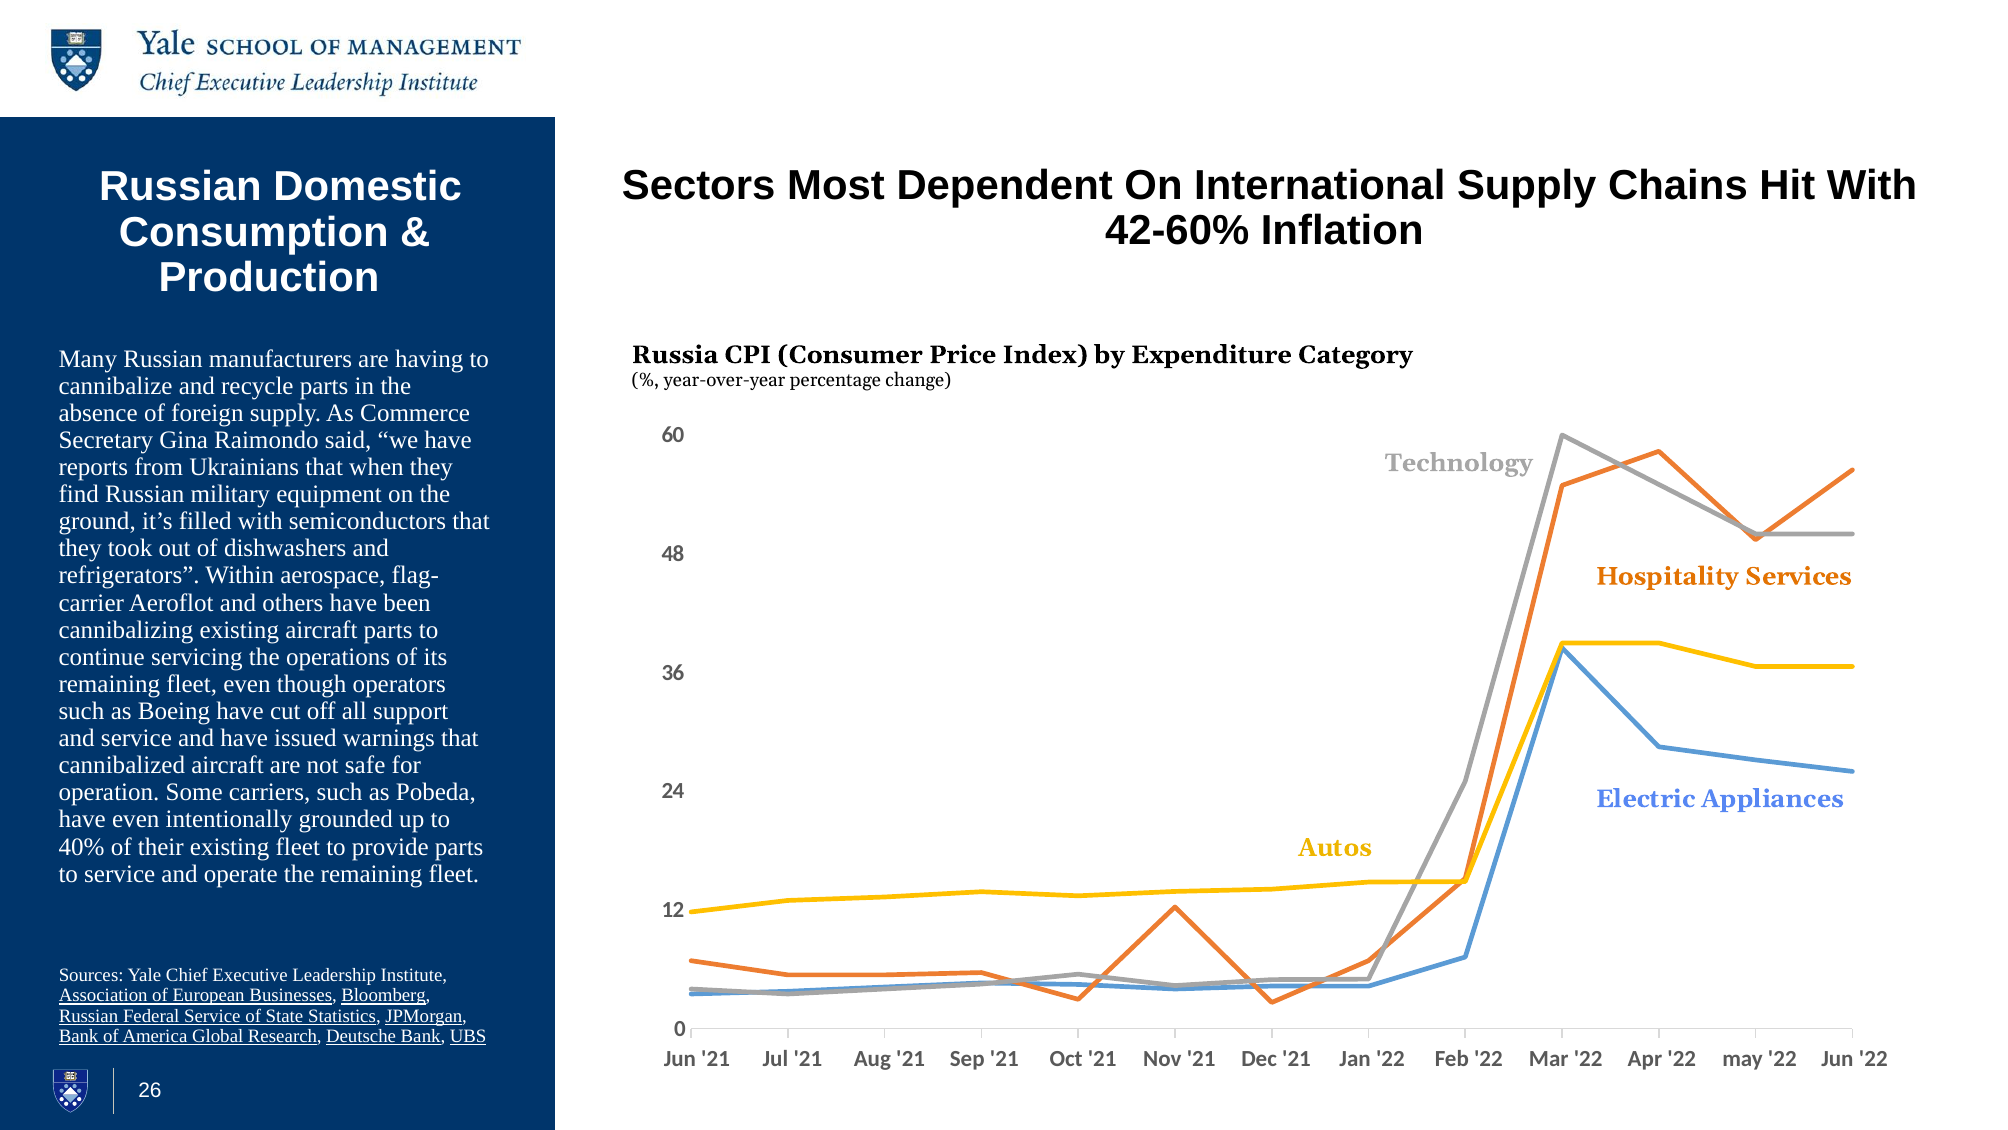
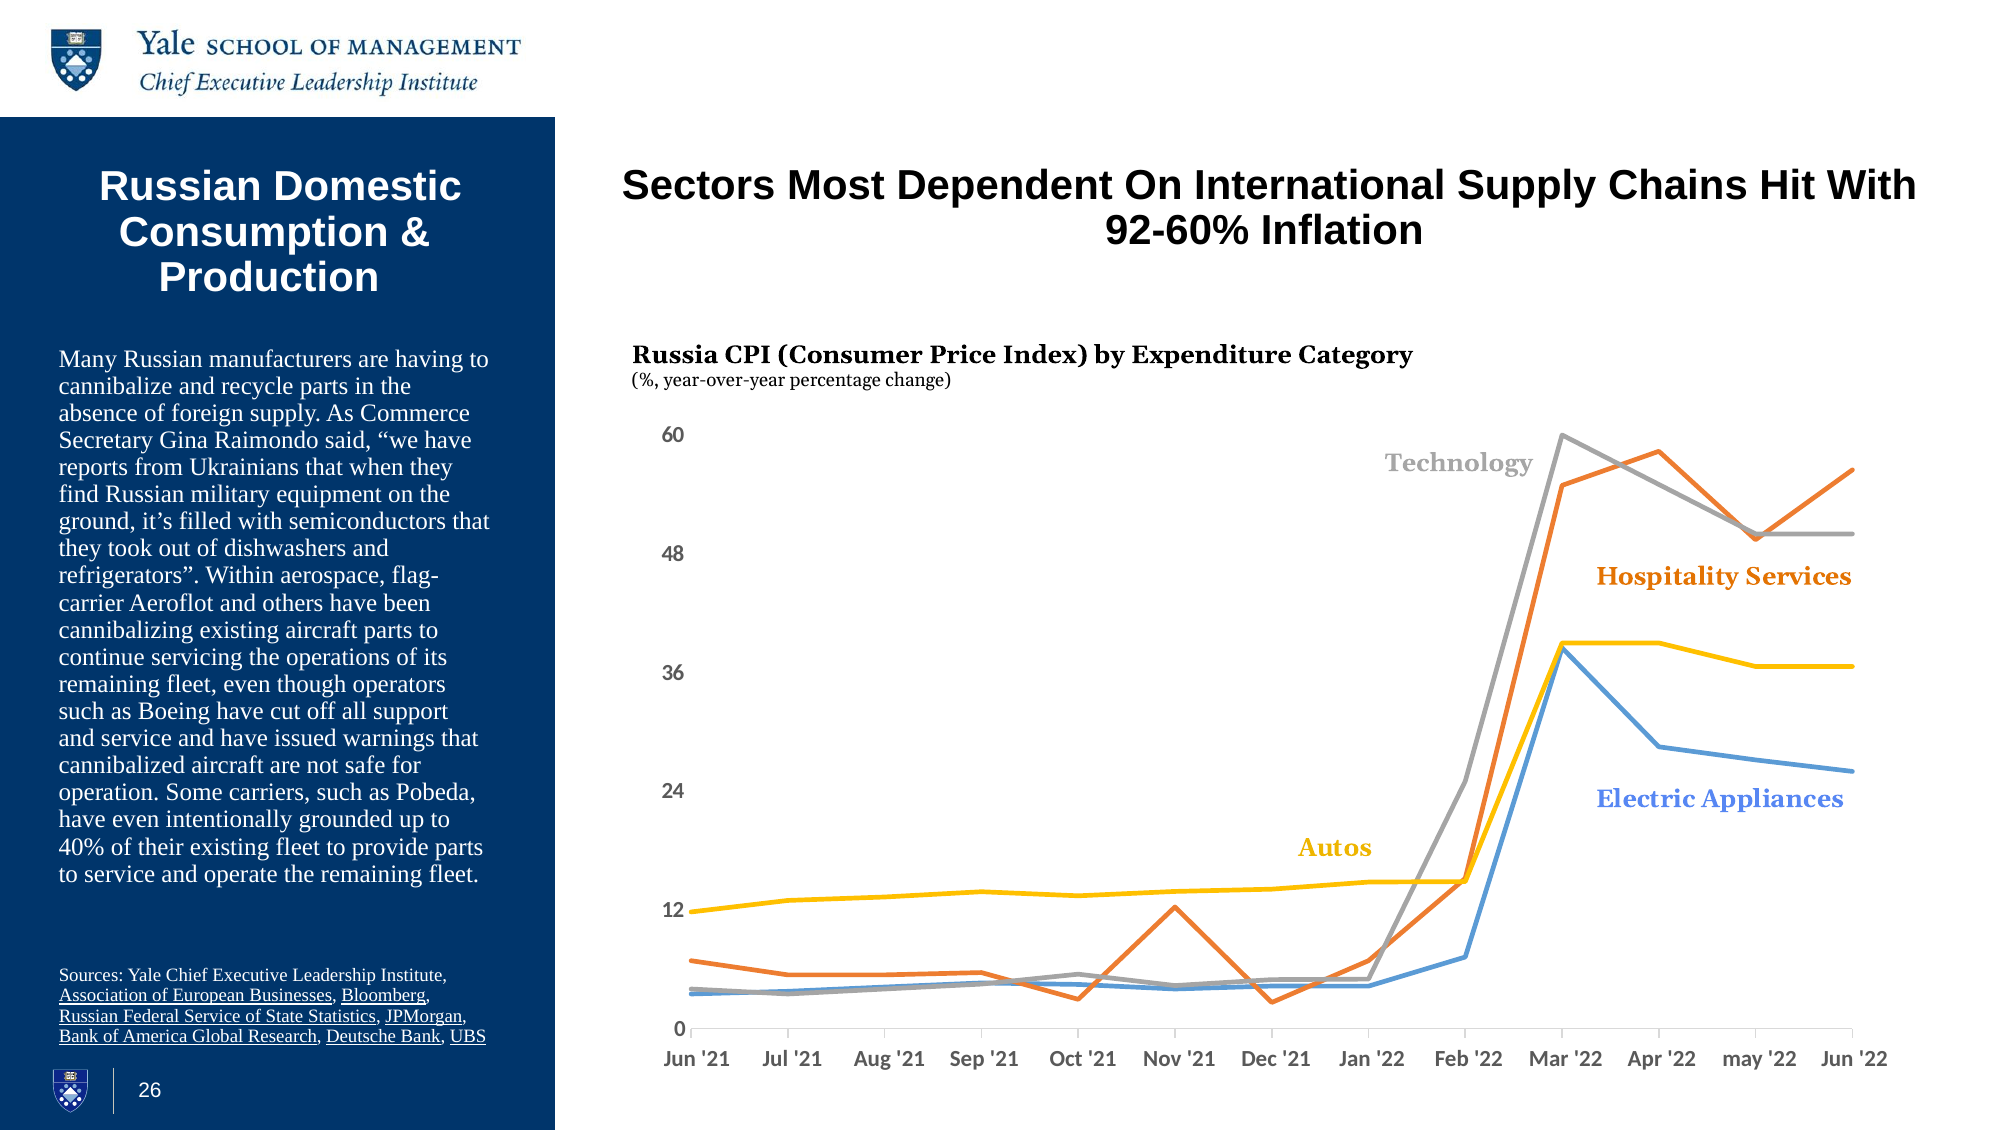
42-60%: 42-60% -> 92-60% (1177, 231)
